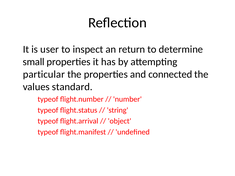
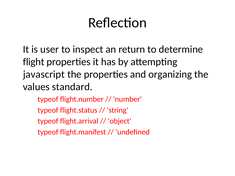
small: small -> flight (34, 62)
particular: particular -> javascript (44, 74)
connected: connected -> organizing (170, 74)
